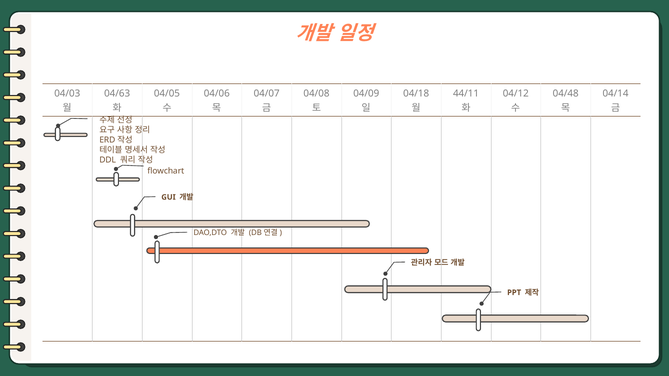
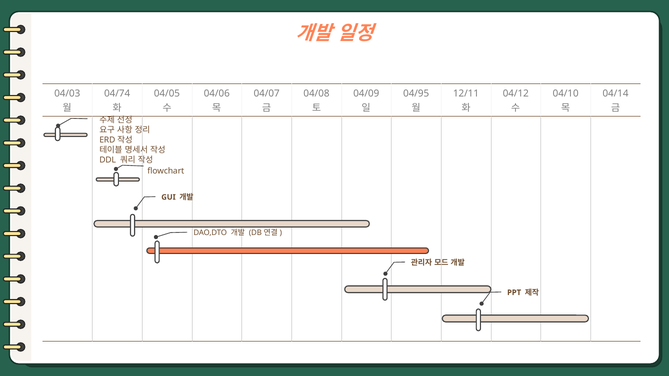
04/63: 04/63 -> 04/74 (117, 94)
04/18: 04/18 -> 04/95 (416, 94)
44/11: 44/11 -> 12/11 (466, 94)
04/48: 04/48 -> 04/10 (566, 94)
